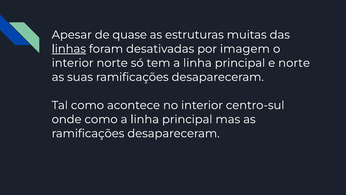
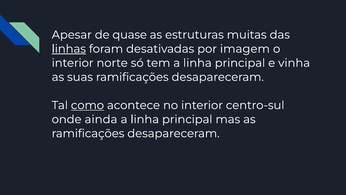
e norte: norte -> vinha (294, 63)
como underline: none -> present (87, 105)
onde como: como -> ainda (101, 119)
